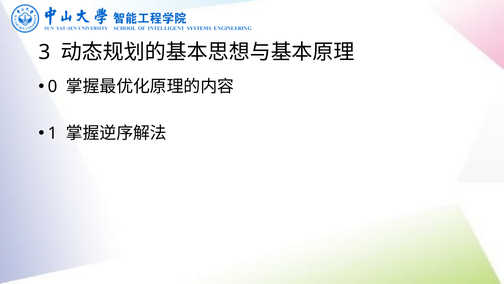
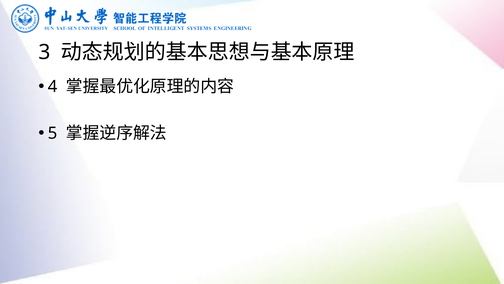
0: 0 -> 4 (53, 86)
1: 1 -> 5 (53, 133)
